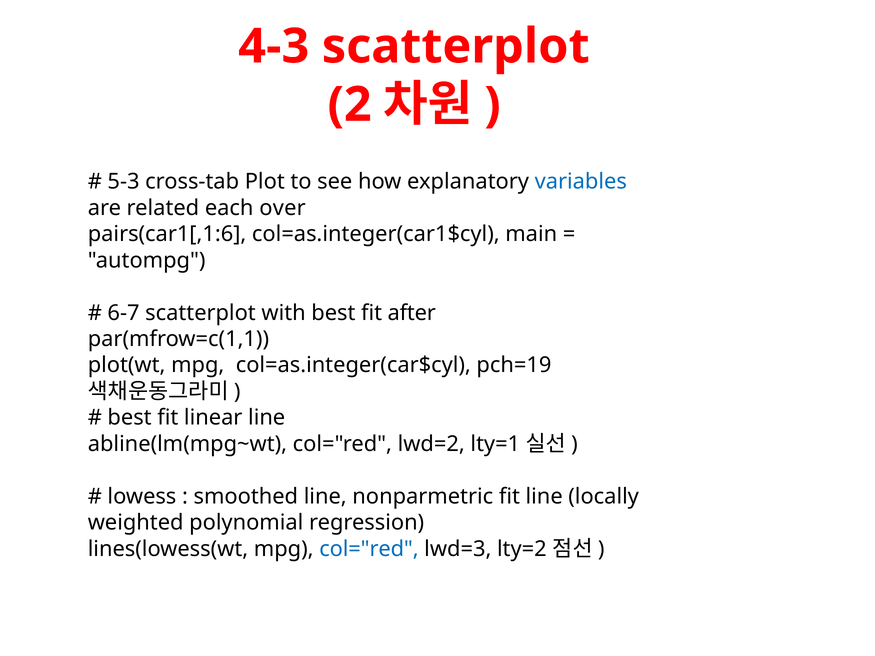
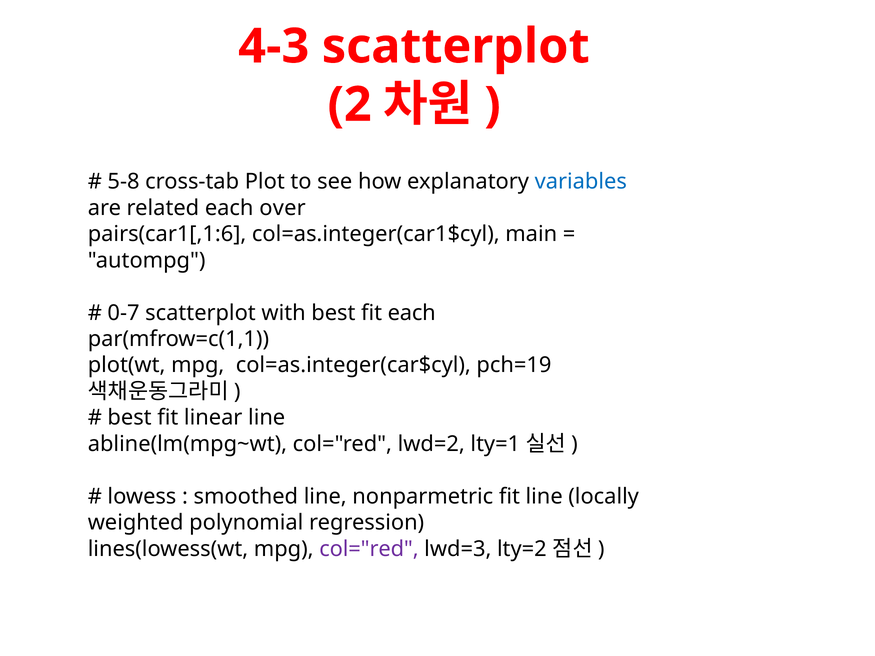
5-3: 5-3 -> 5-8 (124, 182)
6-7: 6-7 -> 0-7 (124, 313)
fit after: after -> each (412, 313)
col="red colour: blue -> purple (369, 549)
